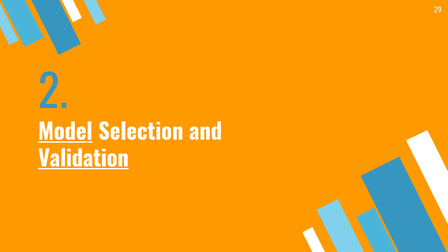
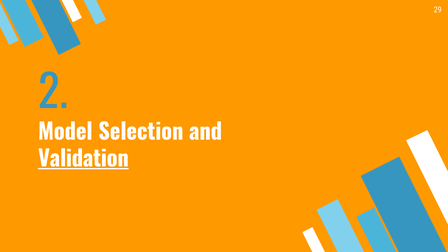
Model underline: present -> none (65, 132)
